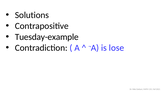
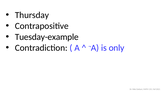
Solutions: Solutions -> Thursday (32, 15)
lose: lose -> only (117, 48)
